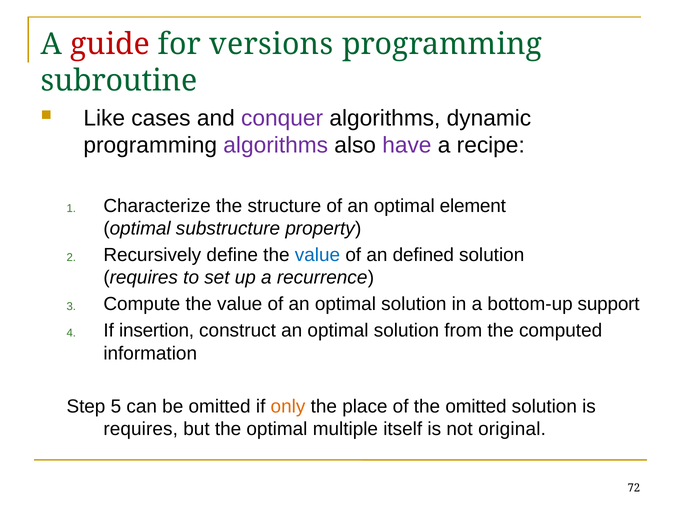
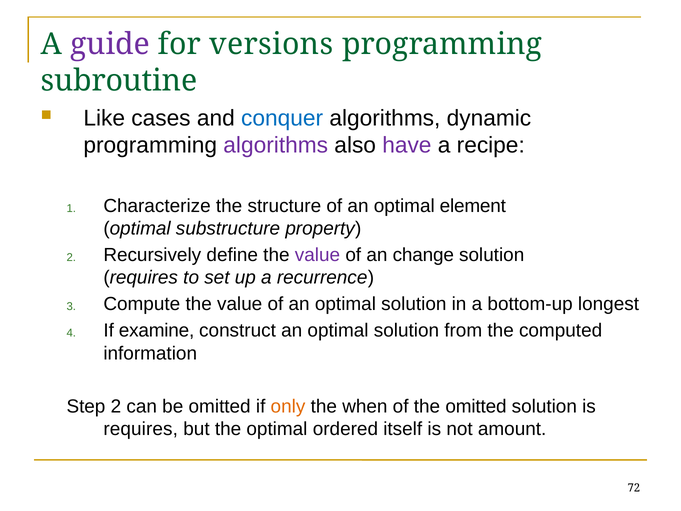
guide colour: red -> purple (110, 44)
conquer colour: purple -> blue (282, 118)
value colour: blue -> purple (317, 255)
defined: defined -> change (423, 255)
support: support -> longest (608, 304)
insertion: insertion -> examine (157, 331)
Step 5: 5 -> 2 (116, 406)
place: place -> when (365, 406)
multiple: multiple -> ordered (345, 429)
original: original -> amount (512, 429)
